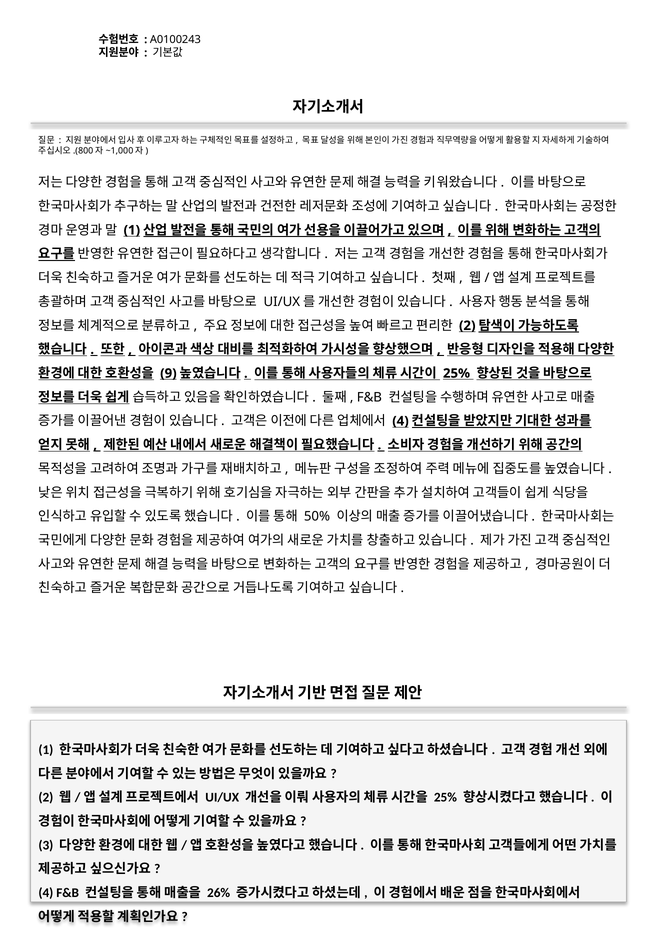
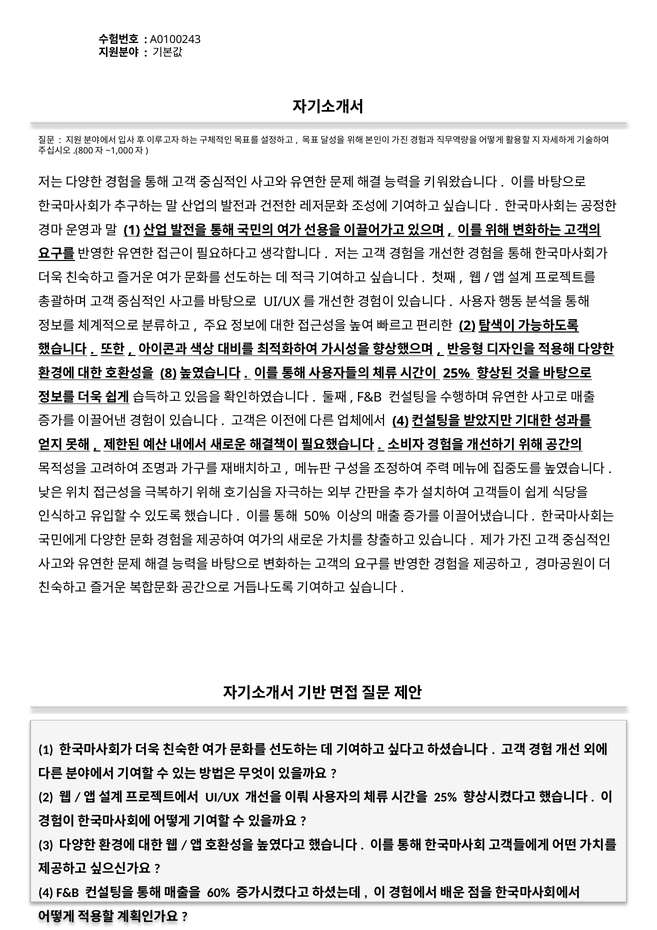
9: 9 -> 8 (168, 373)
26%: 26% -> 60% (219, 892)
